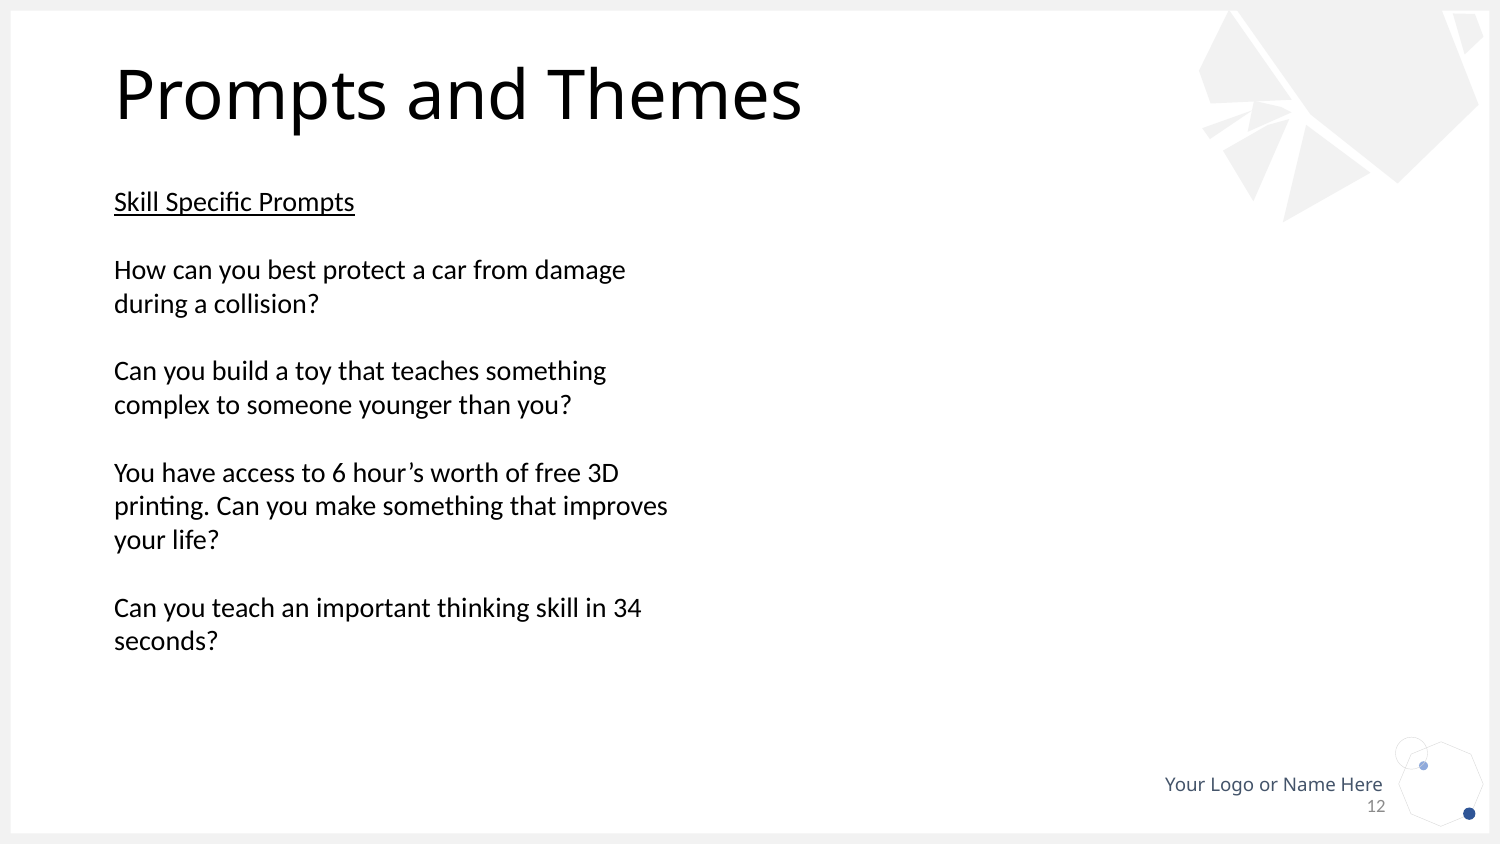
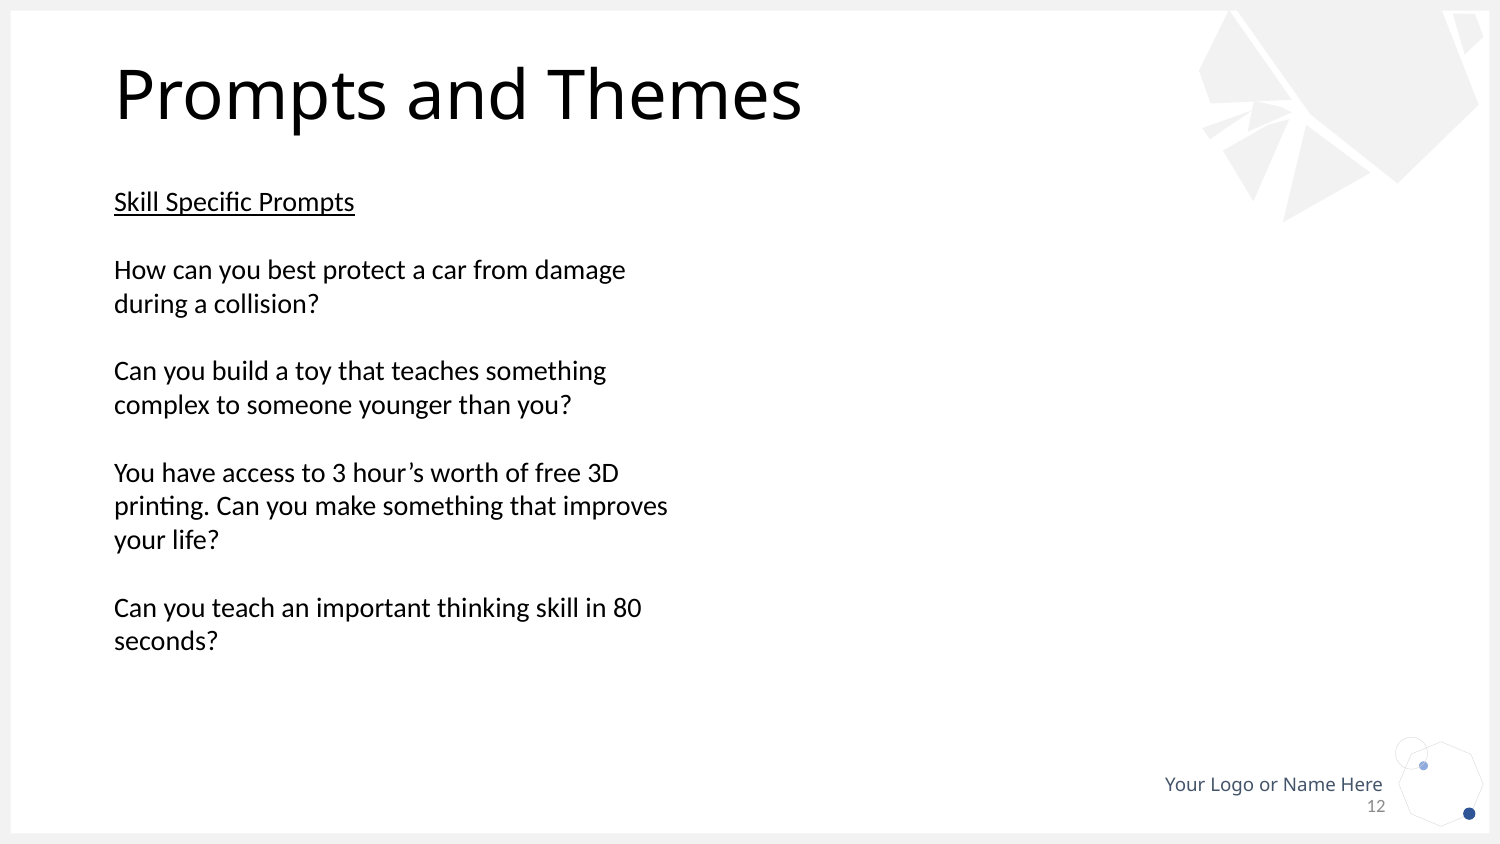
6: 6 -> 3 (339, 473)
34: 34 -> 80 (627, 608)
